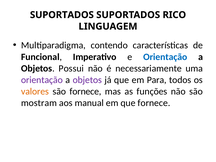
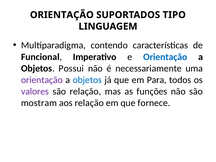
SUPORTADOS: SUPORTADOS -> ORIENTAÇÃO (62, 15)
RICO: RICO -> TIPO (174, 15)
objetos colour: purple -> blue (87, 80)
valores colour: orange -> purple (35, 91)
são fornece: fornece -> relação (85, 91)
aos manual: manual -> relação (89, 103)
